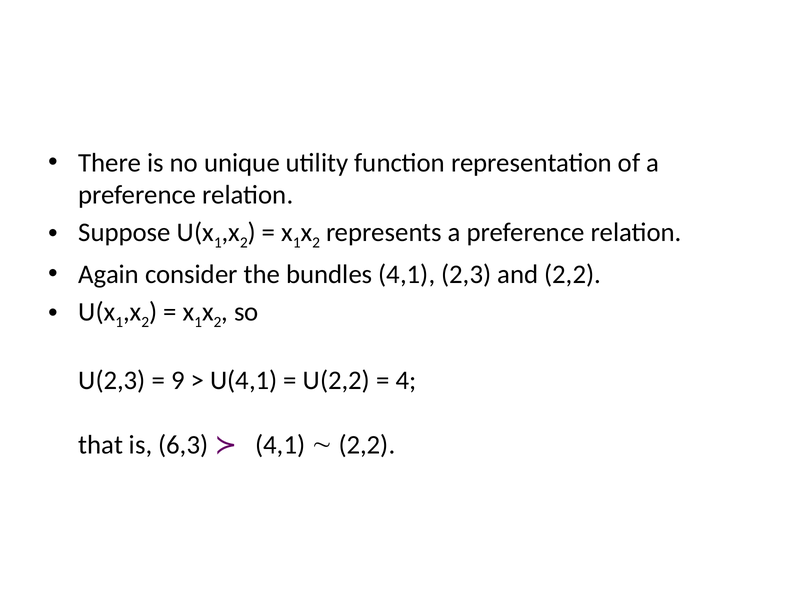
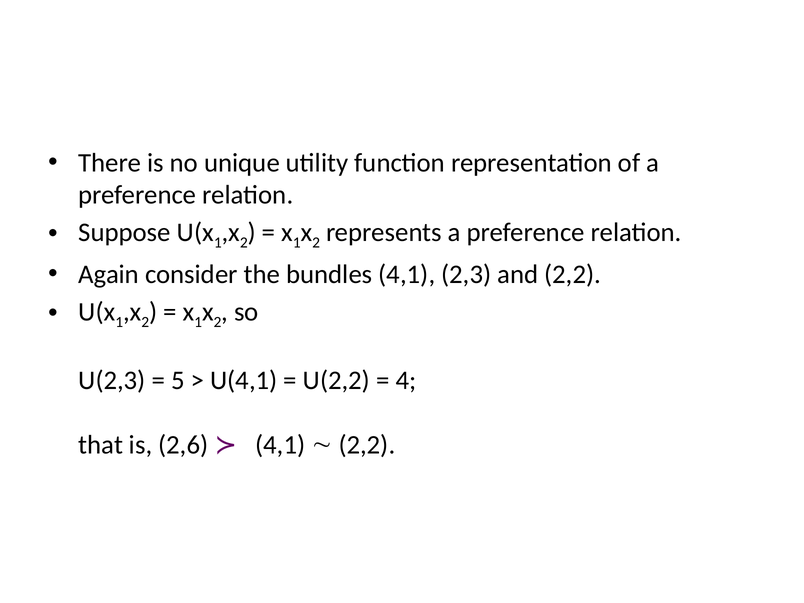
9: 9 -> 5 (178, 381)
6,3: 6,3 -> 2,6 (183, 445)
